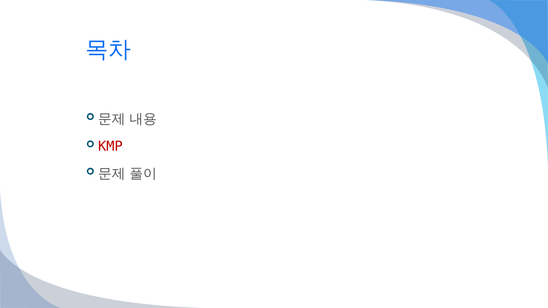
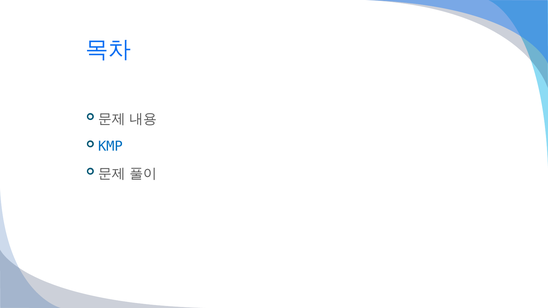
KMP colour: red -> blue (110, 146)
